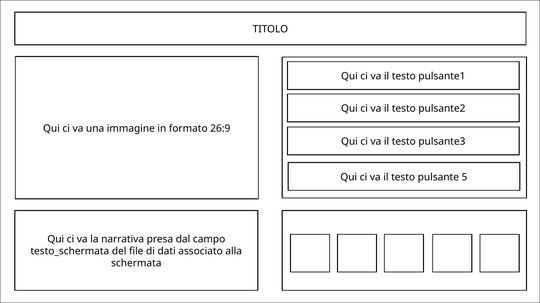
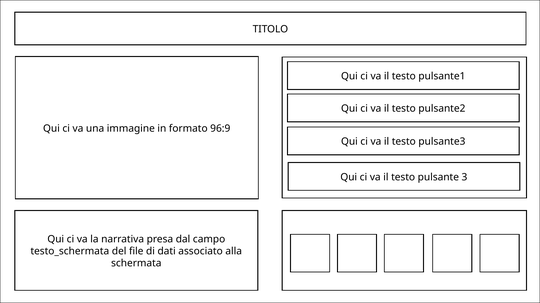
26:9: 26:9 -> 96:9 (220, 129)
5: 5 -> 3 (464, 178)
